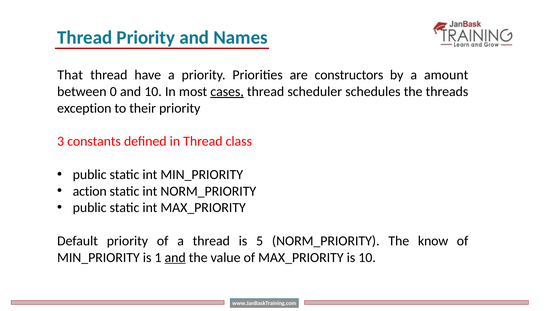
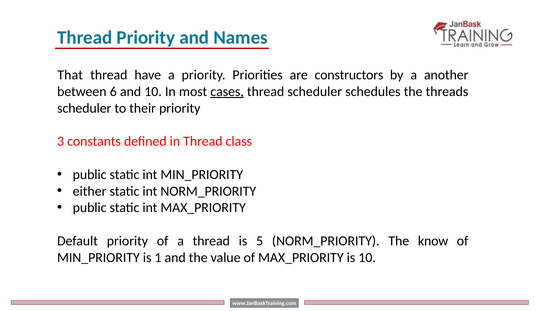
amount: amount -> another (446, 75)
0: 0 -> 6 (113, 91)
exception: exception -> scheduler (84, 108)
action: action -> either (90, 191)
and underline: present -> none (175, 257)
